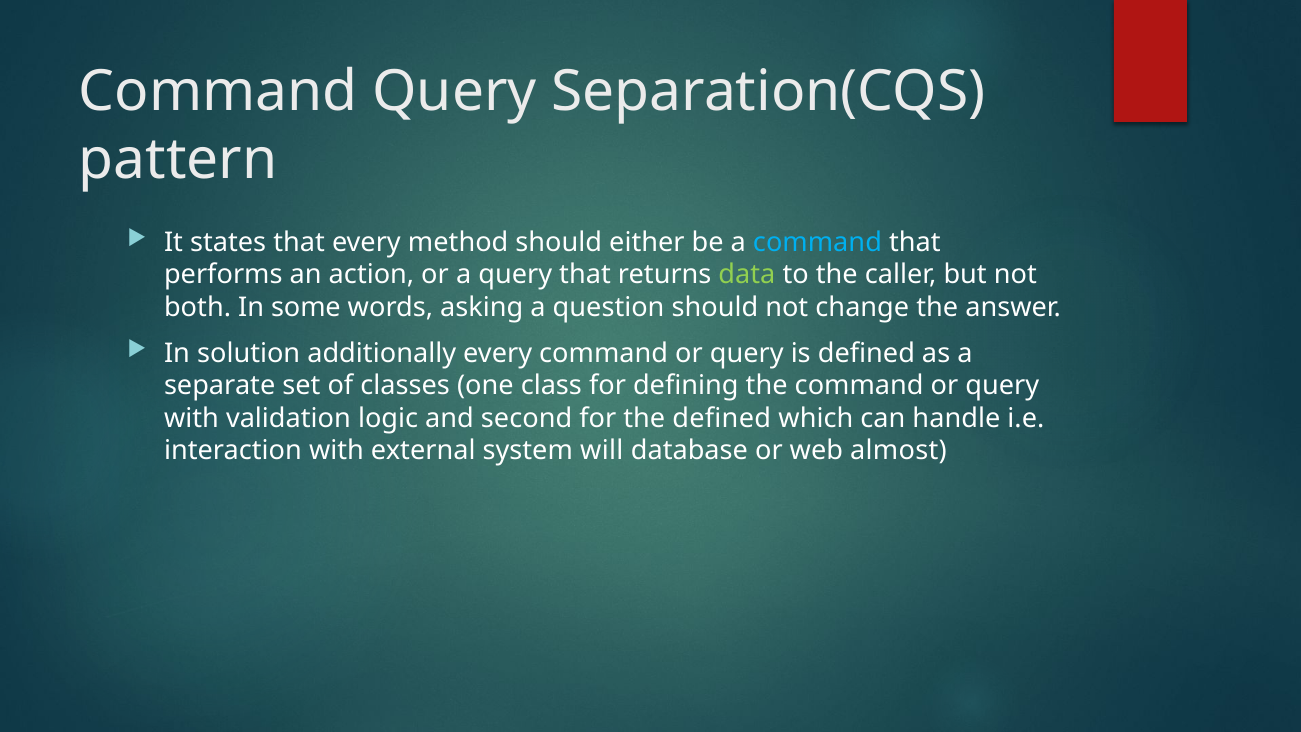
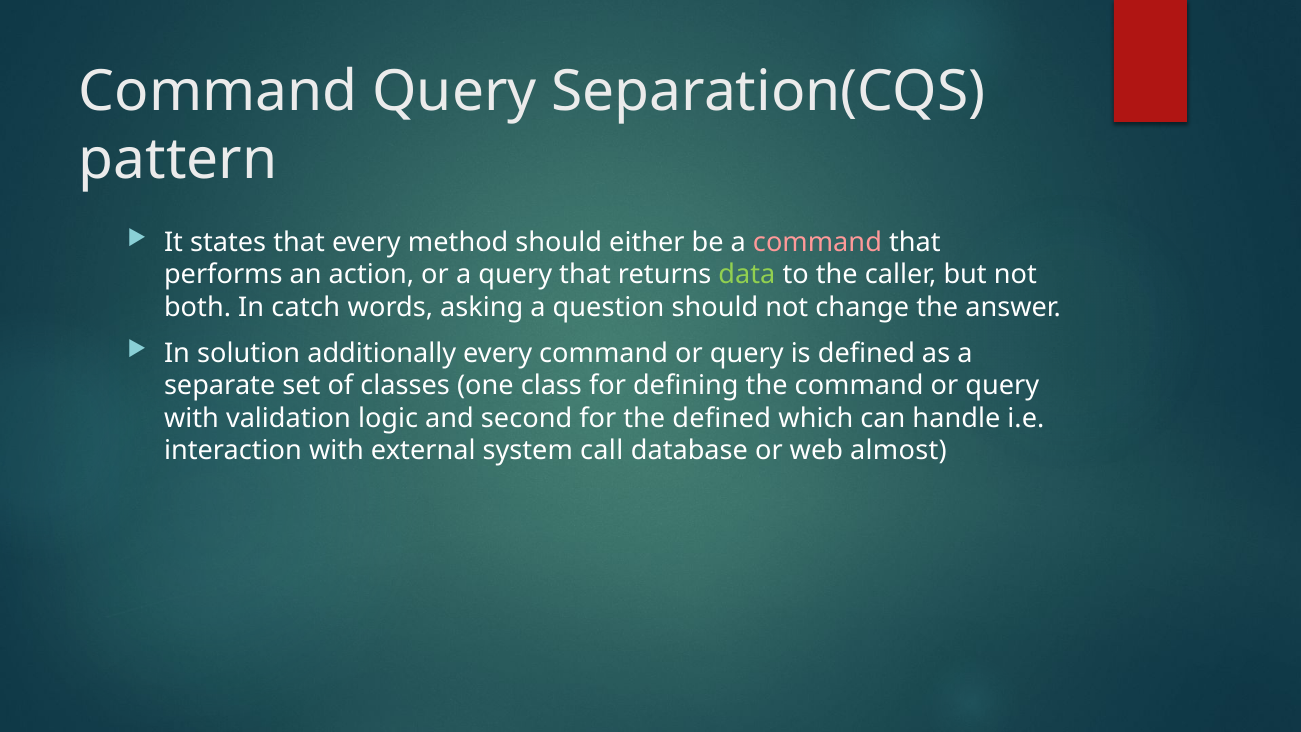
command colour: light blue -> pink (817, 242)
some: some -> catch (306, 307)
will: will -> call (602, 451)
